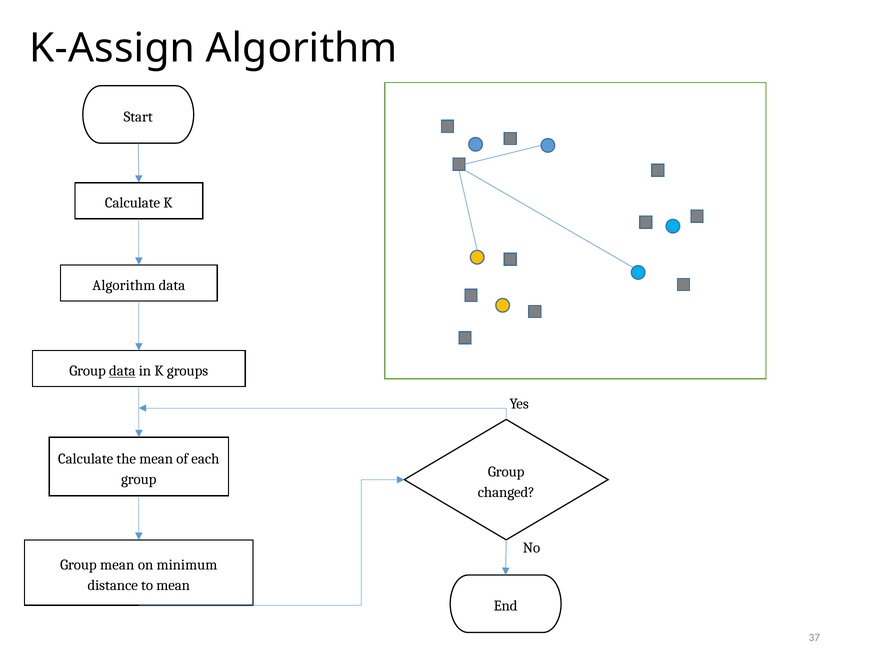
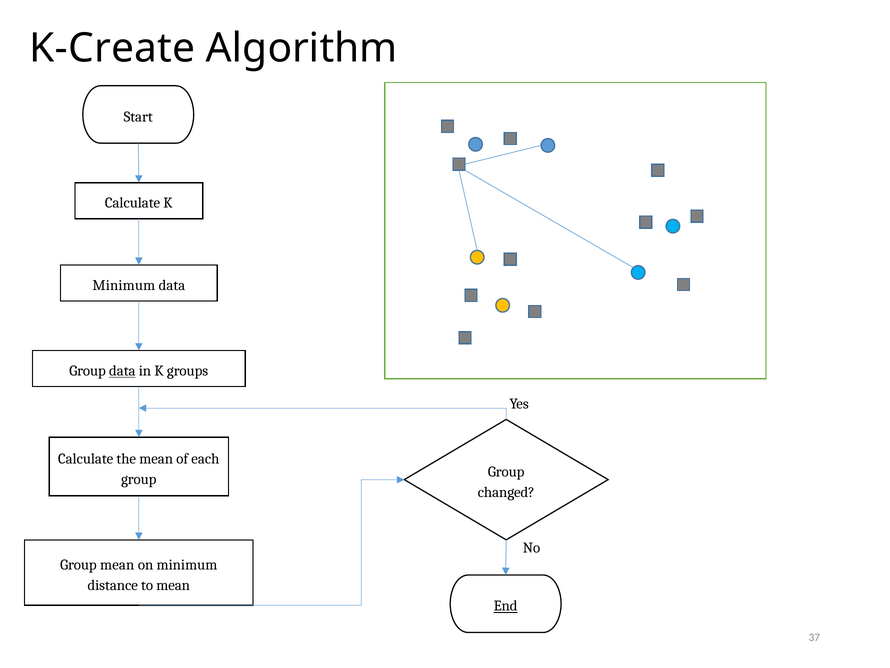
K-Assign: K-Assign -> K-Create (112, 48)
Algorithm: Algorithm -> Minimum (124, 285)
End underline: none -> present (506, 606)
